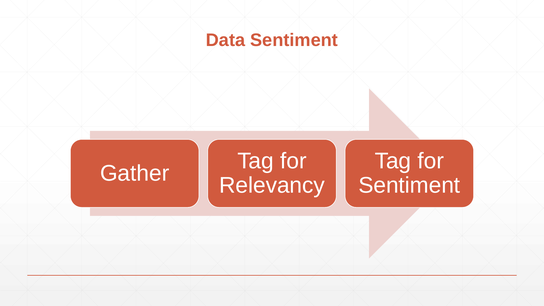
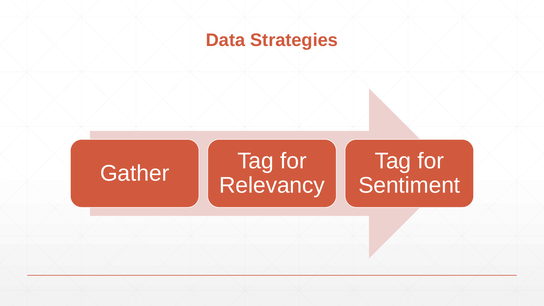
Data Sentiment: Sentiment -> Strategies (294, 40)
